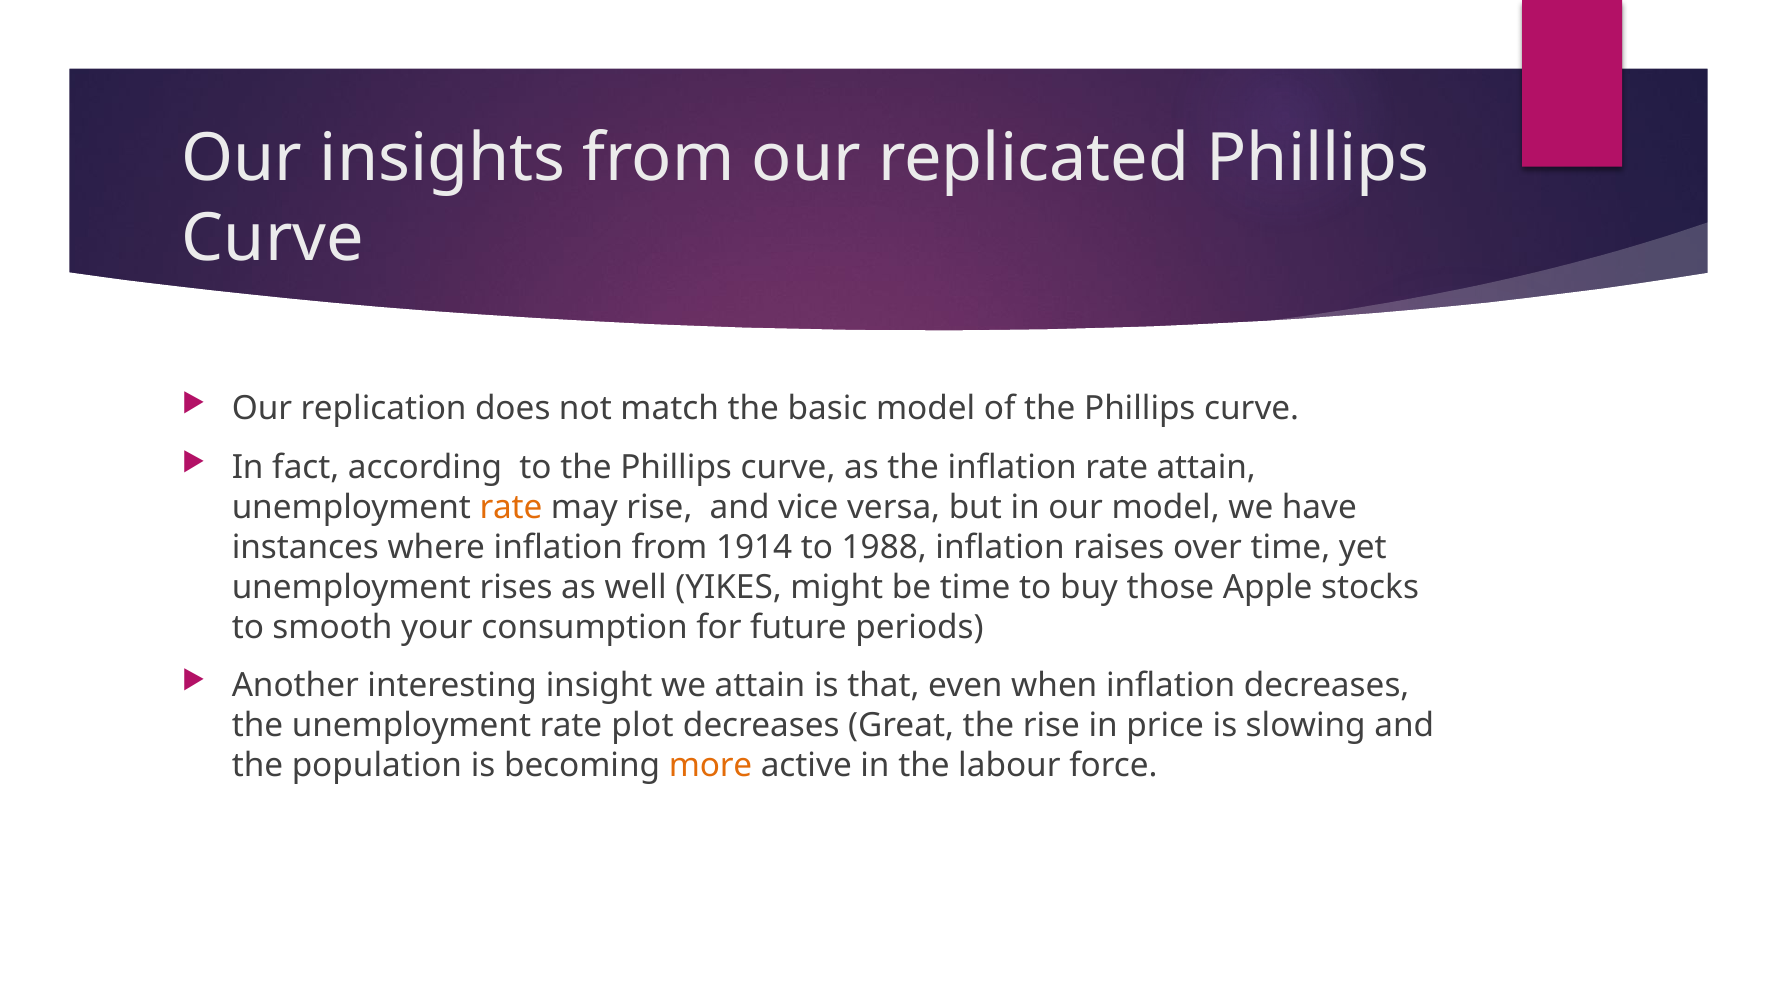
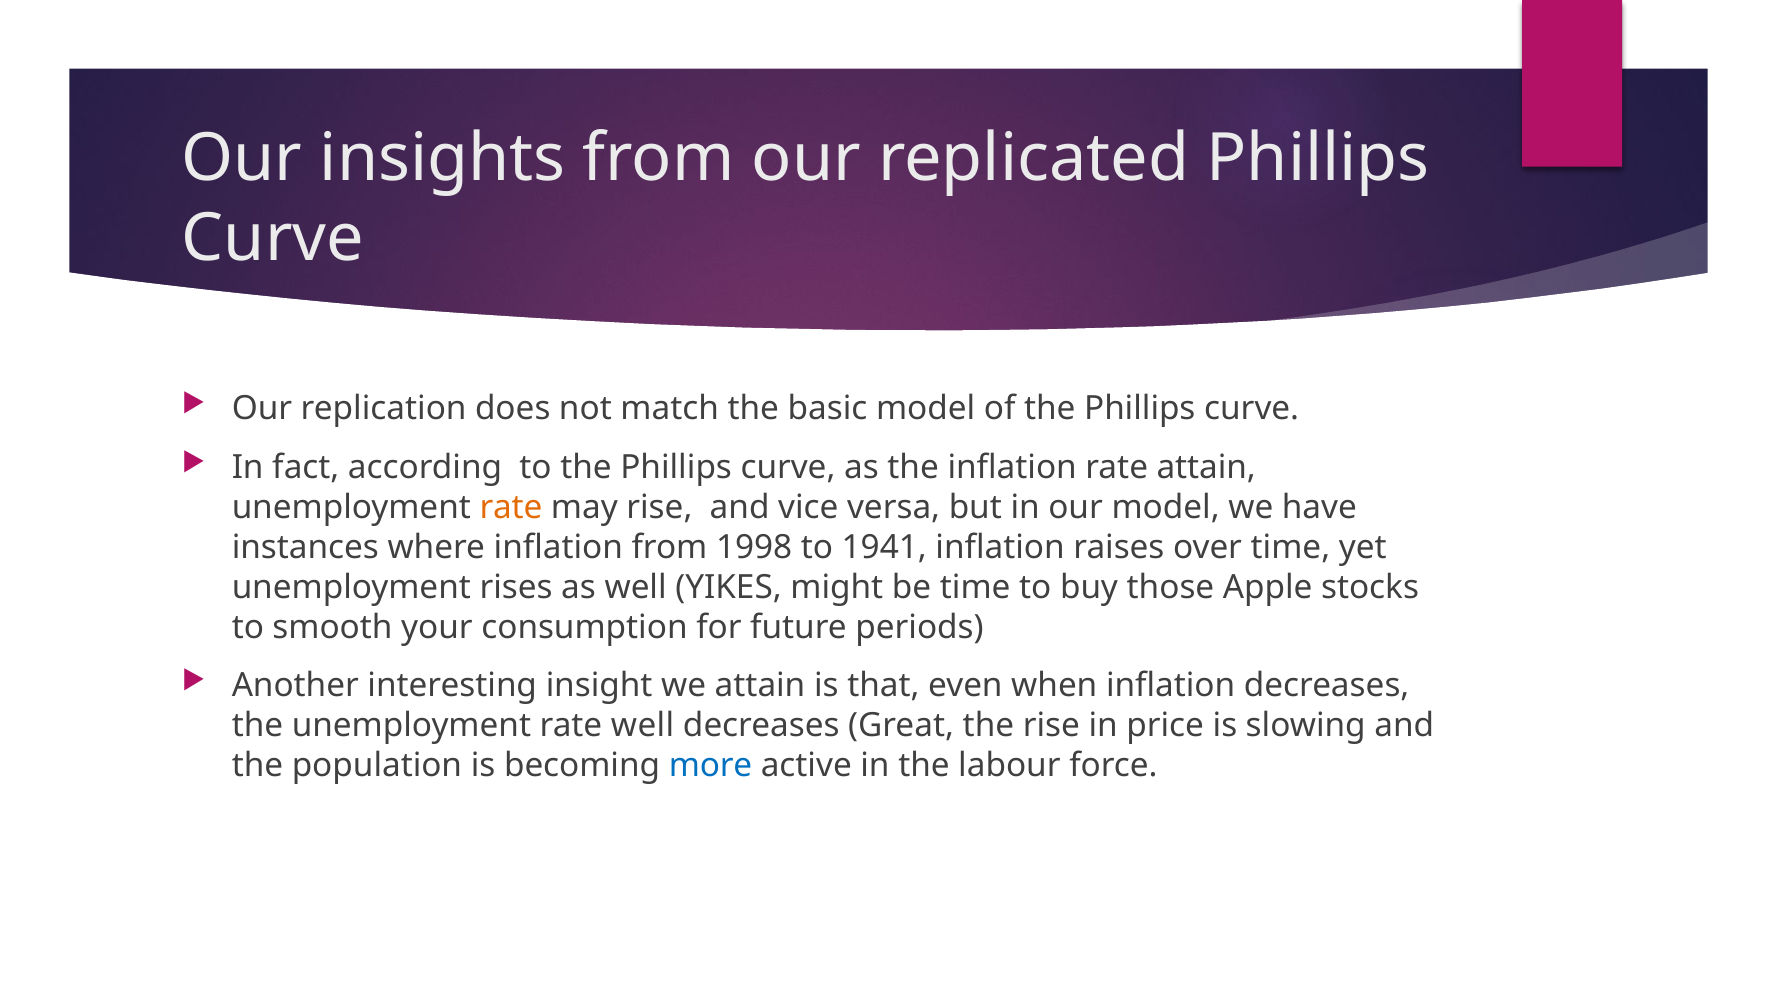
1914: 1914 -> 1998 (754, 547)
1988: 1988 -> 1941 (884, 547)
rate plot: plot -> well (643, 726)
more colour: orange -> blue (711, 766)
